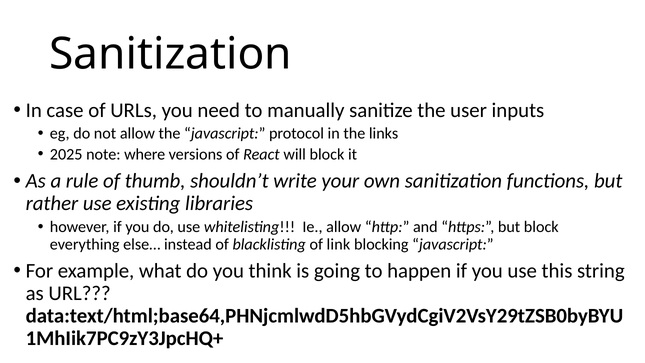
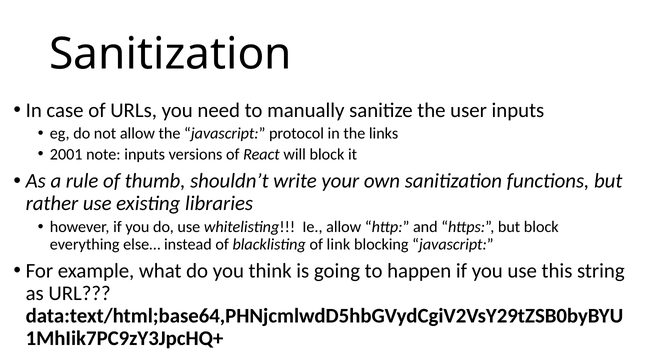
2025: 2025 -> 2001 (66, 154)
note where: where -> inputs (145, 154)
